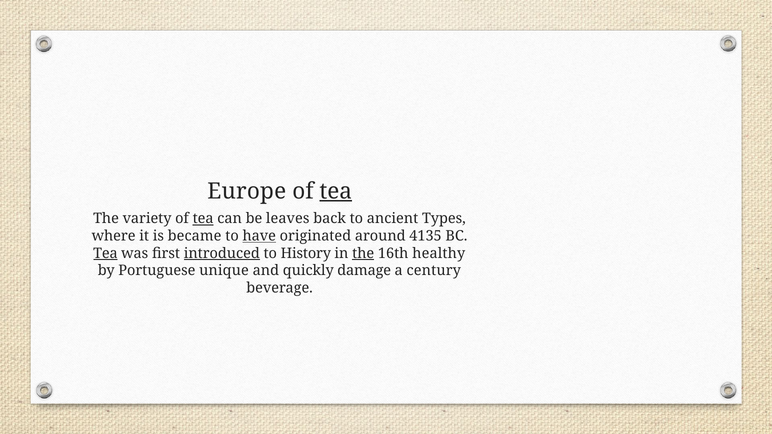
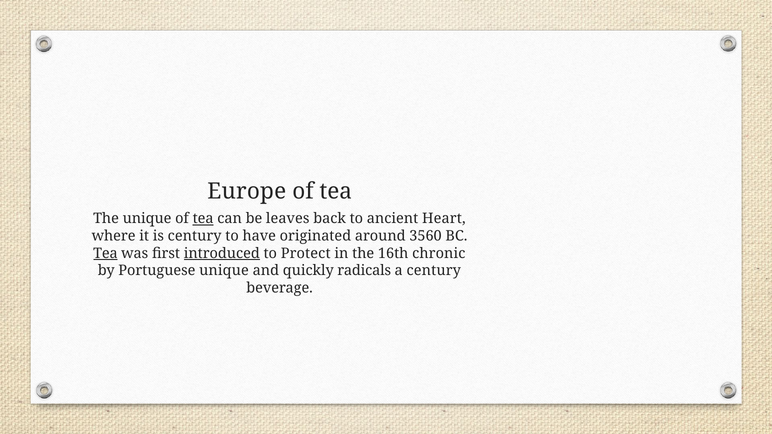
tea underline: present -> none (336, 191)
The variety: variety -> unique (147, 219)
Types: Types -> Heart (444, 219)
is became: became -> century (195, 236)
have underline: present -> none (259, 236)
4135: 4135 -> 3560 (426, 236)
History: History -> Protect (306, 253)
the underline: present -> none (363, 253)
healthy: healthy -> chronic (439, 253)
damage: damage -> radicals (364, 271)
